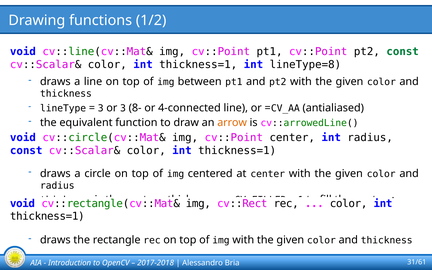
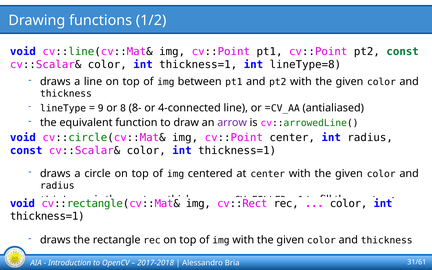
3: 3 -> 9 (101, 108)
or 3: 3 -> 8 (123, 108)
arrow colour: orange -> purple (232, 123)
